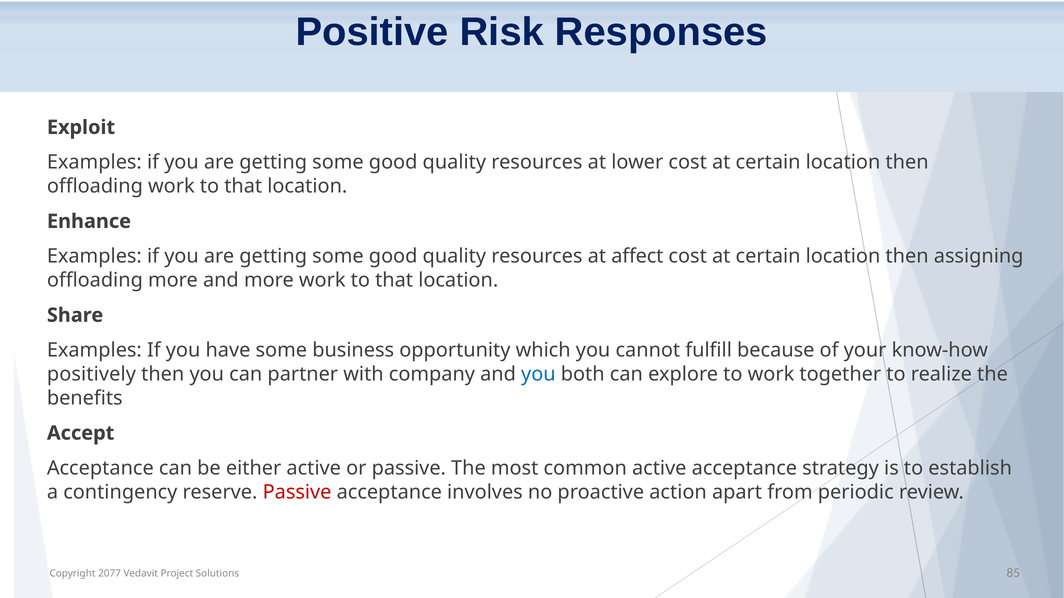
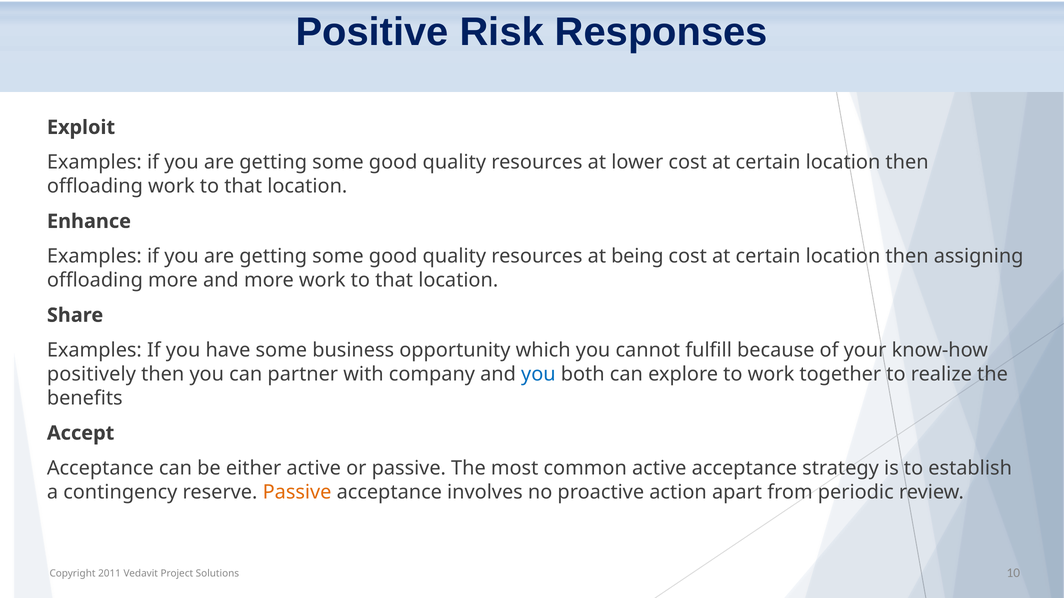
affect: affect -> being (637, 257)
Passive colour: red -> orange (297, 492)
2077: 2077 -> 2011 (110, 574)
85: 85 -> 10 (1013, 574)
